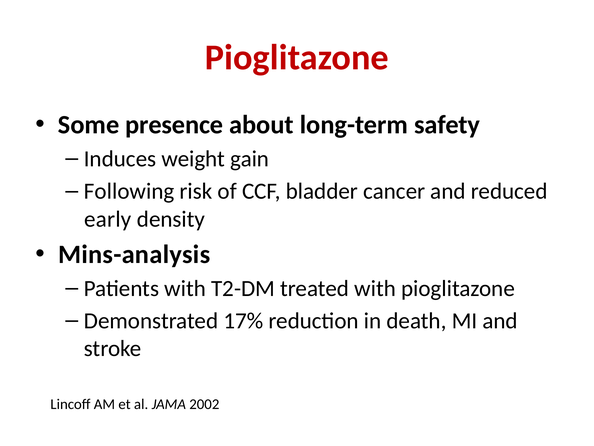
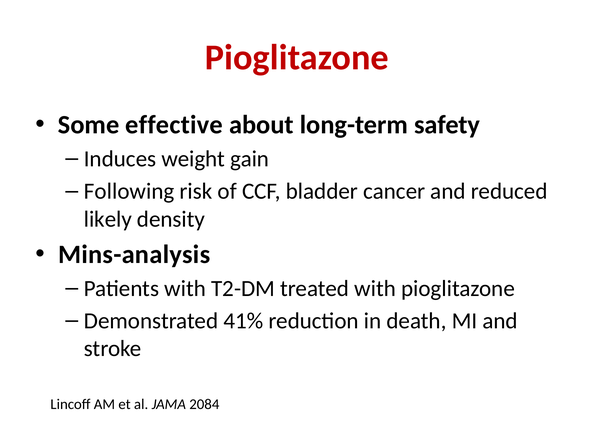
presence: presence -> effective (174, 125)
early: early -> likely (108, 219)
17%: 17% -> 41% (243, 321)
2002: 2002 -> 2084 (204, 404)
